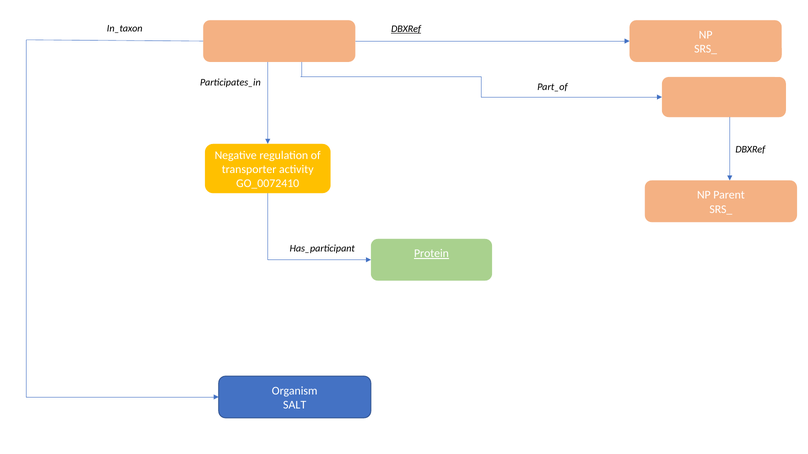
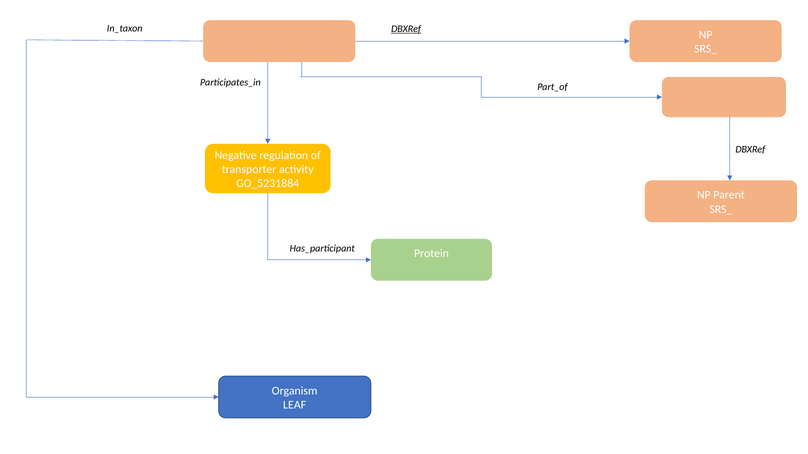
GO_0072410: GO_0072410 -> GO_5231884 (268, 184)
Protein underline: present -> none (431, 254)
SALT: SALT -> LEAF (295, 405)
